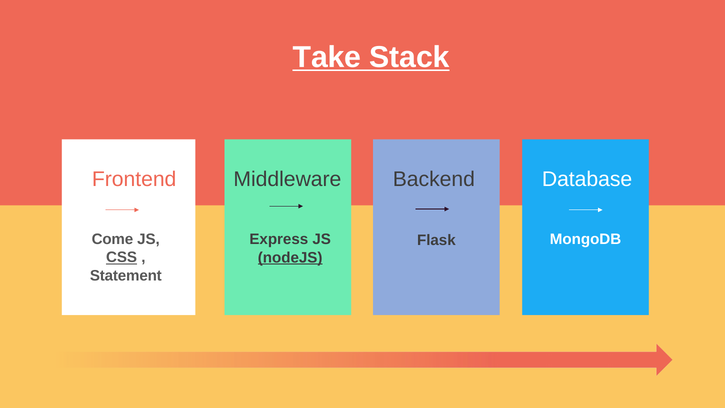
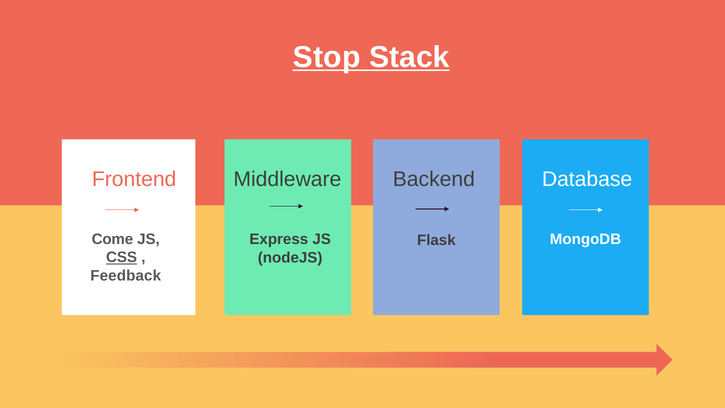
Take: Take -> Stop (327, 57)
nodeJS underline: present -> none (290, 257)
Statement: Statement -> Feedback (126, 275)
